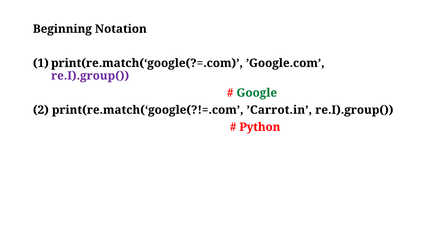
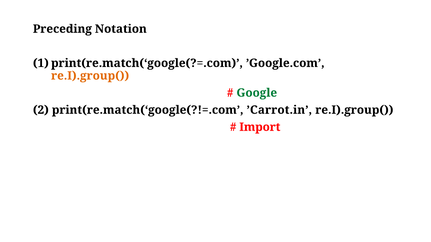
Beginning: Beginning -> Preceding (62, 29)
re.I).group( colour: purple -> orange (90, 76)
Python: Python -> Import (260, 127)
